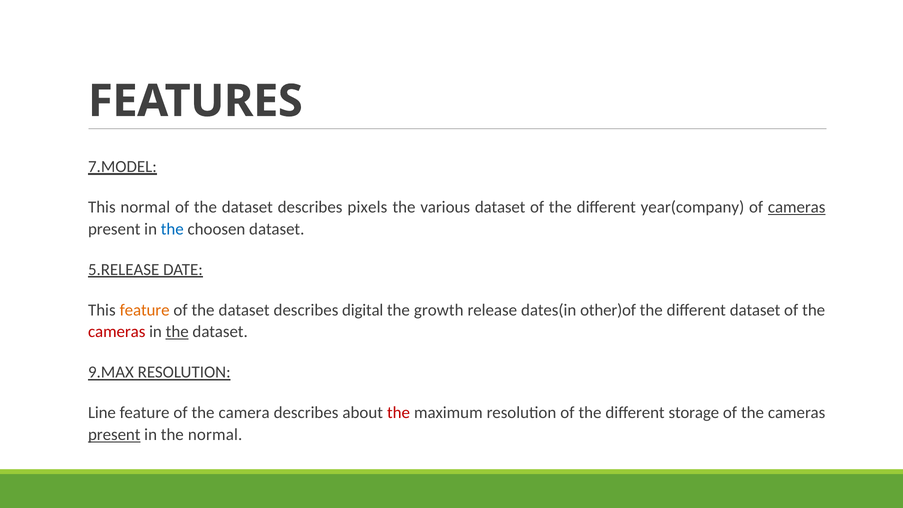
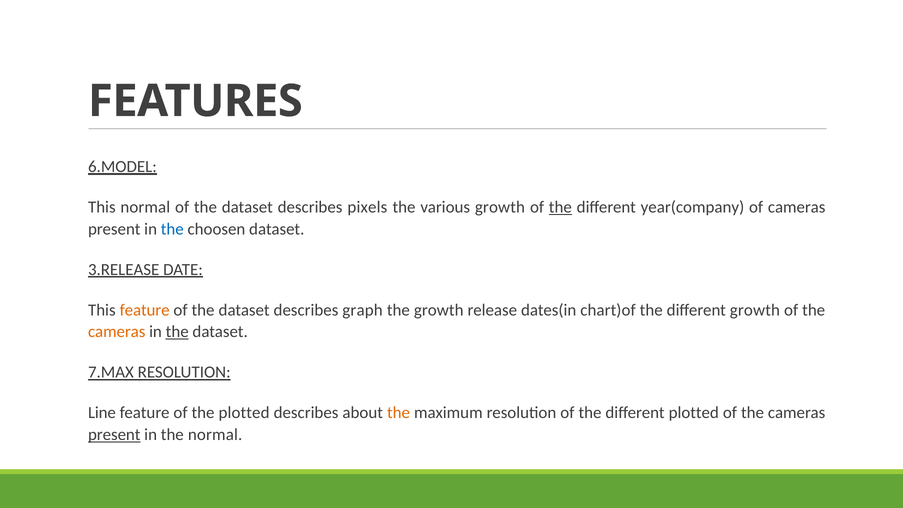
7.MODEL: 7.MODEL -> 6.MODEL (122, 167)
various dataset: dataset -> growth (500, 207)
the underline: none -> present (560, 207)
cameras underline: present -> none (797, 207)
5.RELEASE: 5.RELEASE -> 3.RELEASE (124, 269)
digital: digital -> graph (363, 310)
other)of: other)of -> chart)of (608, 310)
different dataset: dataset -> growth (755, 310)
cameras colour: red -> orange (117, 332)
9.MAX: 9.MAX -> 7.MAX (111, 372)
the camera: camera -> plotted (244, 413)
the colour: red -> orange (398, 413)
different storage: storage -> plotted (694, 413)
